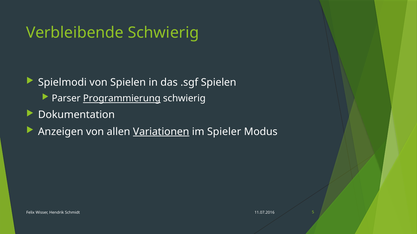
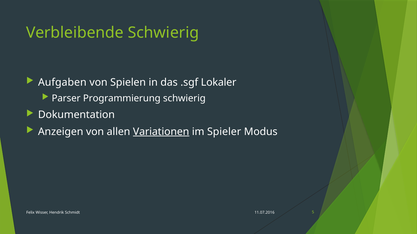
Spielmodi: Spielmodi -> Aufgaben (62, 82)
.sgf Spielen: Spielen -> Lokaler (219, 82)
Programmierung underline: present -> none (122, 99)
